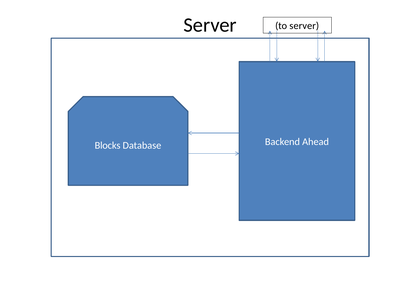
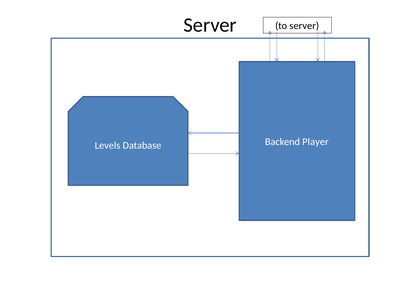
Blocks: Blocks -> Levels (108, 146)
Ahead: Ahead -> Player (316, 142)
